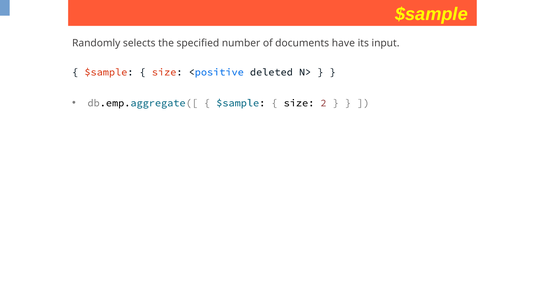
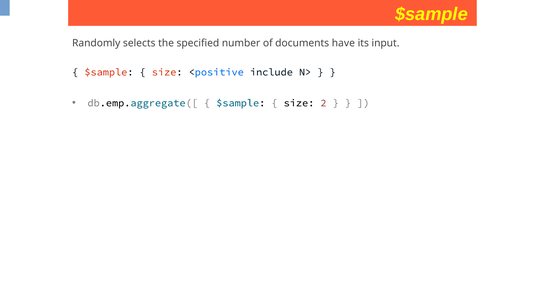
deleted: deleted -> include (271, 72)
